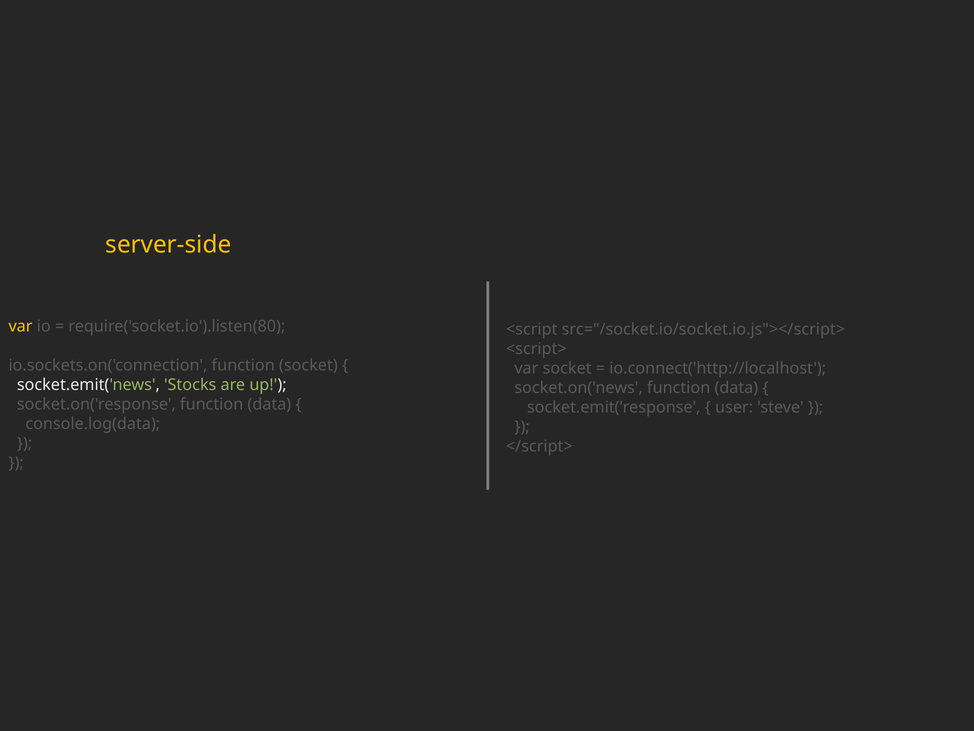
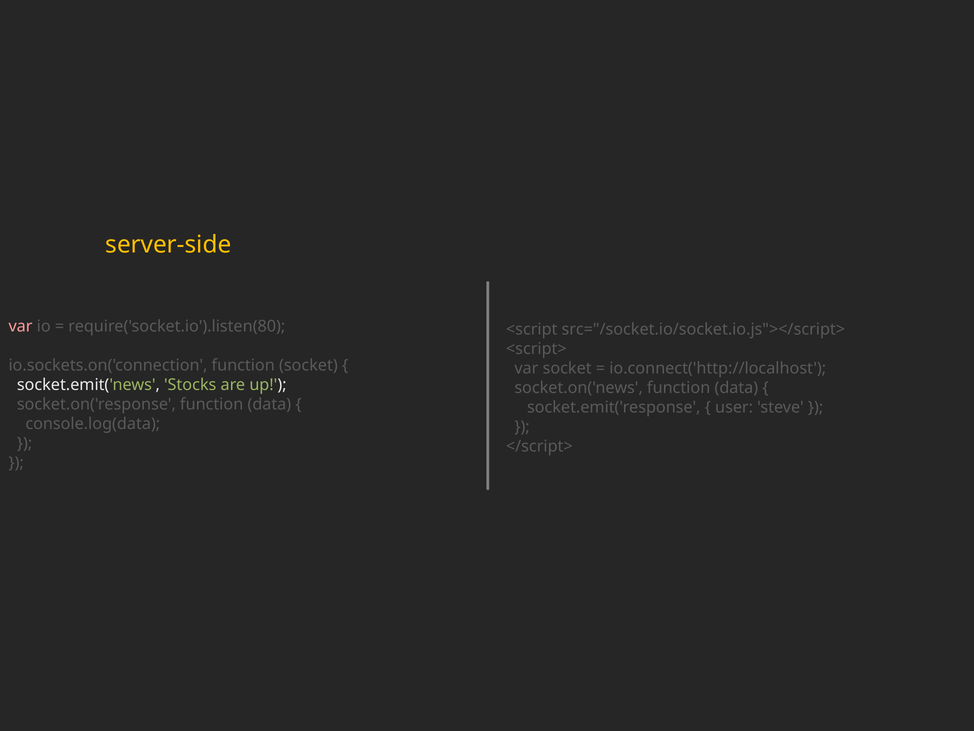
var colour: yellow -> pink (20, 326)
